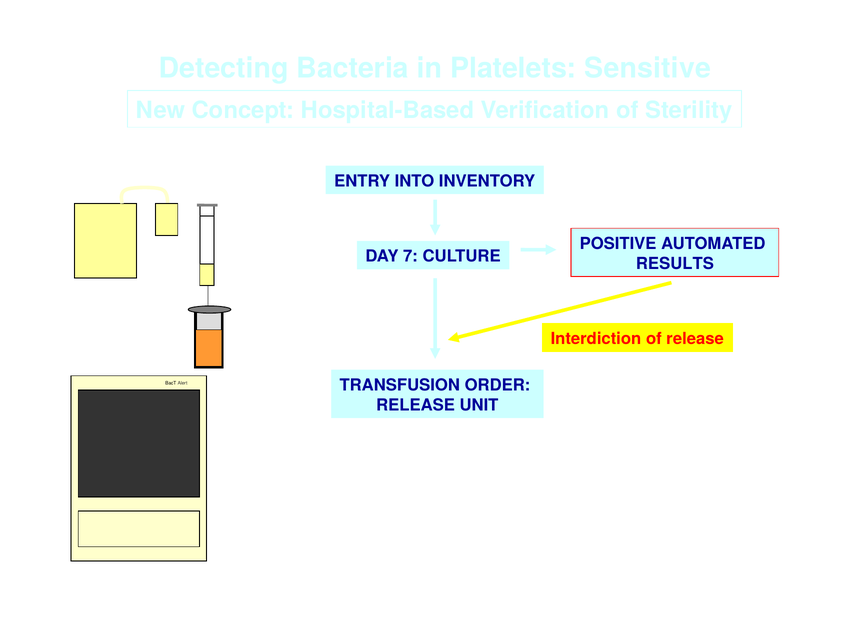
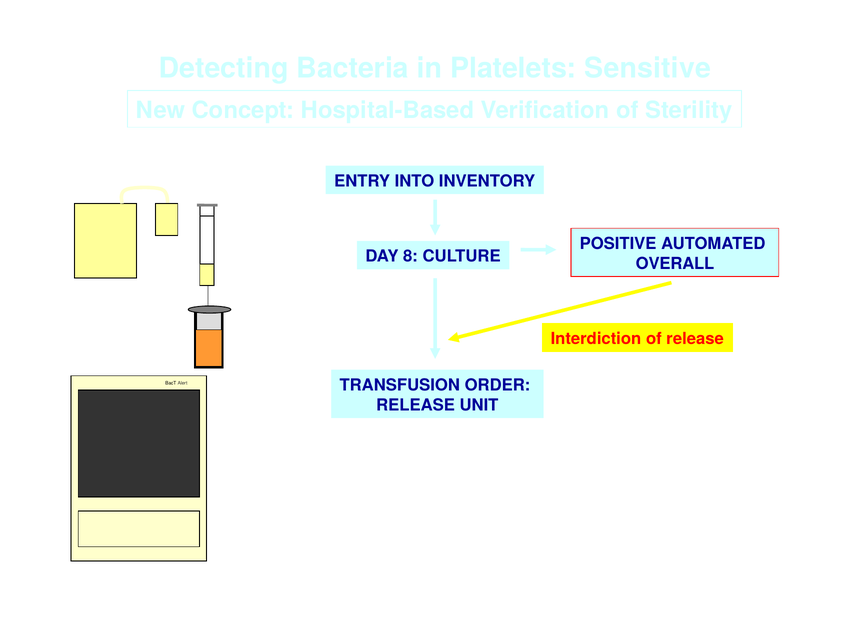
7: 7 -> 8 (410, 256)
RESULTS: RESULTS -> OVERALL (675, 264)
